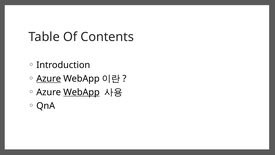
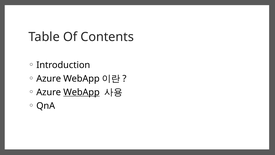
Azure underline: present -> none (49, 78)
